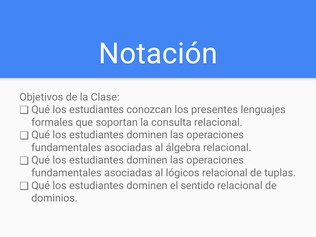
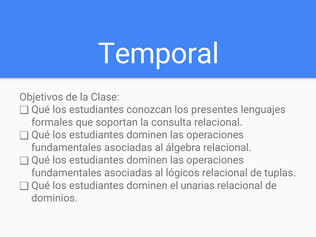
Notación: Notación -> Temporal (158, 54)
sentido: sentido -> unarias (198, 186)
